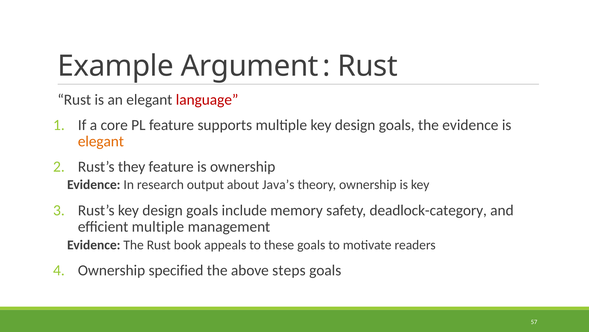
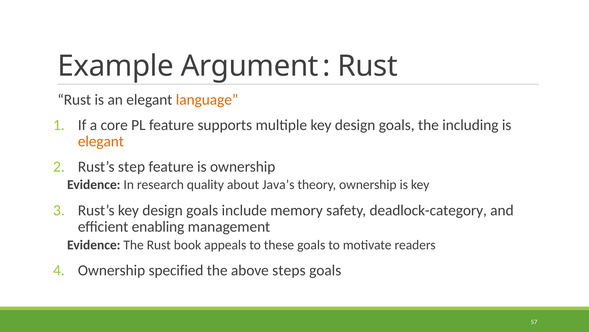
language colour: red -> orange (207, 100)
the evidence: evidence -> including (470, 125)
they: they -> step (132, 166)
output: output -> quality (205, 184)
efficient multiple: multiple -> enabling (158, 226)
